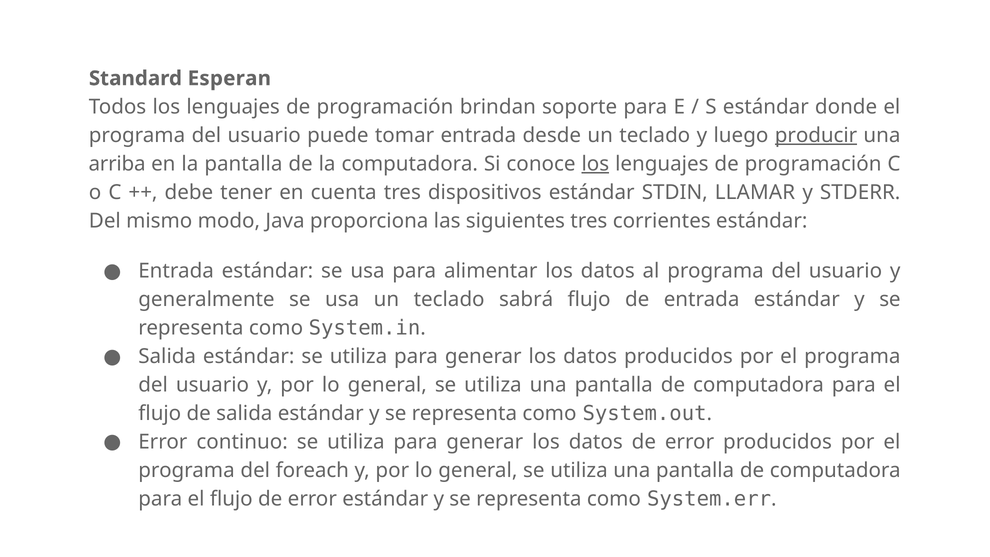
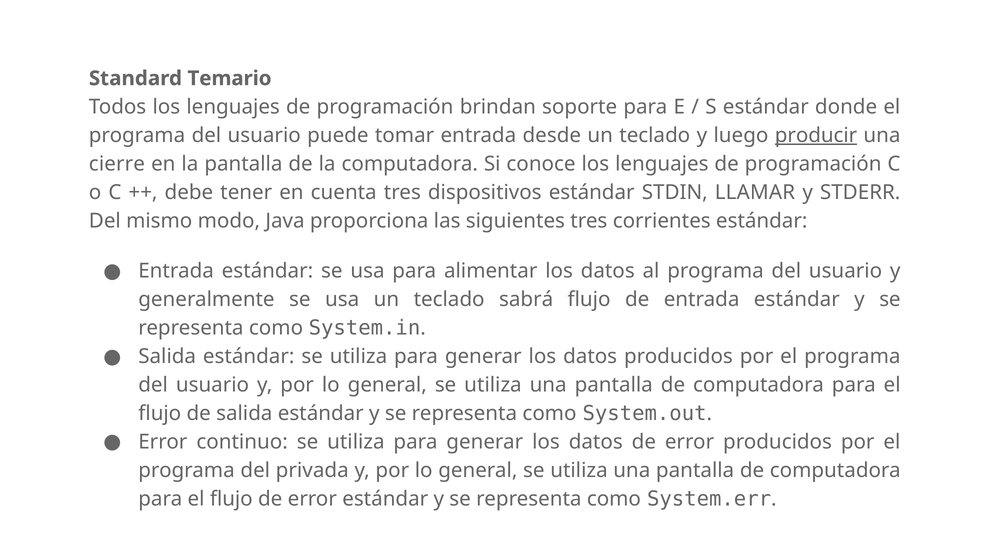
Esperan: Esperan -> Temario (229, 78)
arriba: arriba -> cierre (117, 164)
los underline: present -> none (595, 164)
foreach: foreach -> privada (312, 470)
